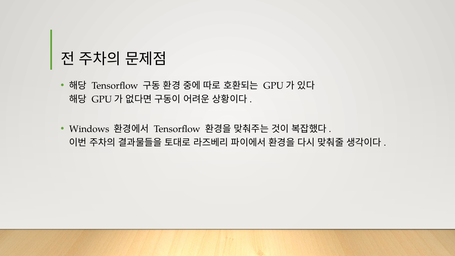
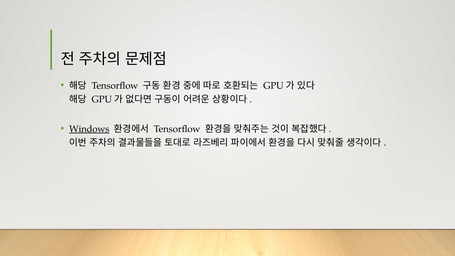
Windows underline: none -> present (89, 129)
